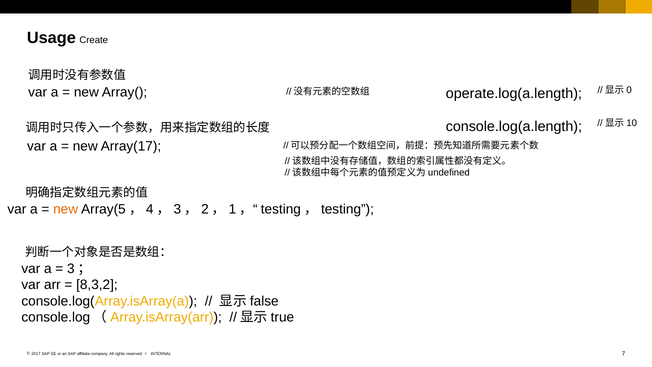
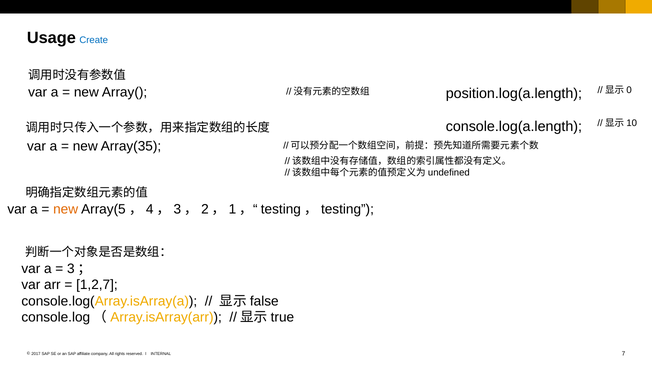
Create colour: black -> blue (94, 40)
operate.log(a.length: operate.log(a.length -> position.log(a.length (514, 93)
Array(17: Array(17 -> Array(35 (131, 146)
8,3,2: 8,3,2 -> 1,2,7 (97, 285)
